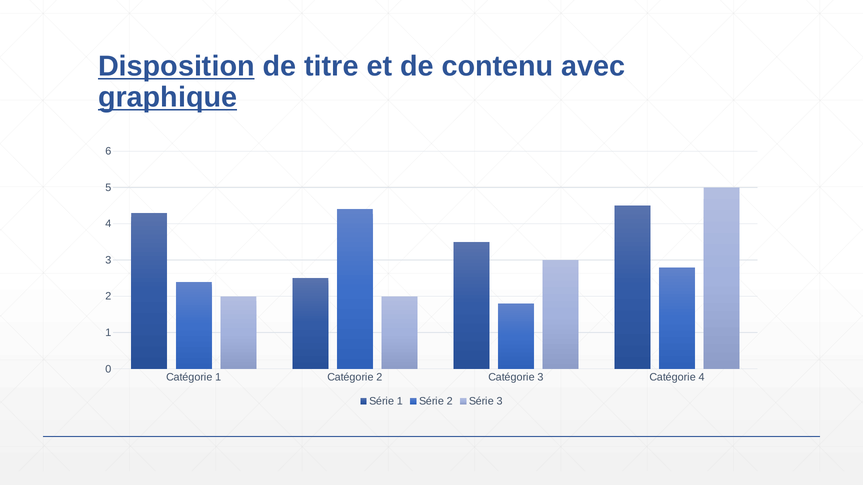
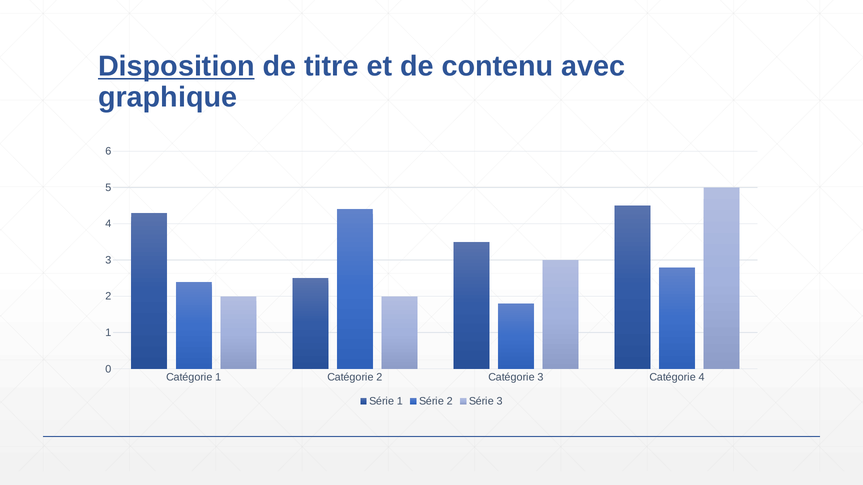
graphique underline: present -> none (168, 98)
